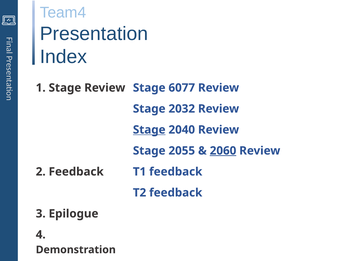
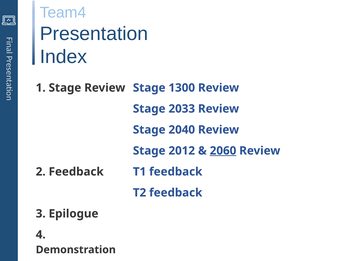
6077: 6077 -> 1300 (182, 88)
2032: 2032 -> 2033 (182, 109)
Stage underline: present -> none (149, 130)
2055: 2055 -> 2012 (182, 151)
